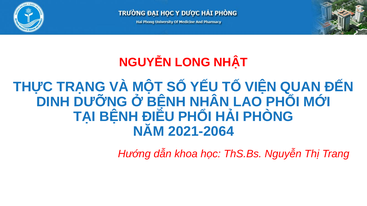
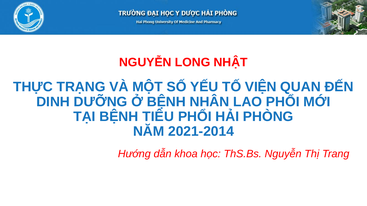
ĐIỀU: ĐIỀU -> TIÊU (158, 117)
2021-2064: 2021-2064 -> 2021-2014 (201, 132)
